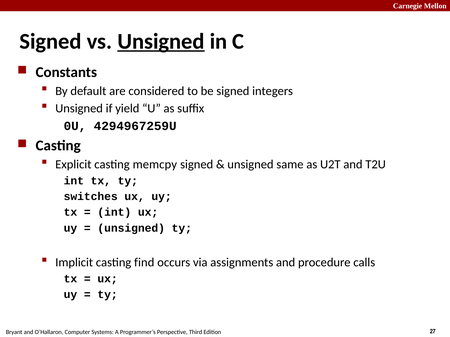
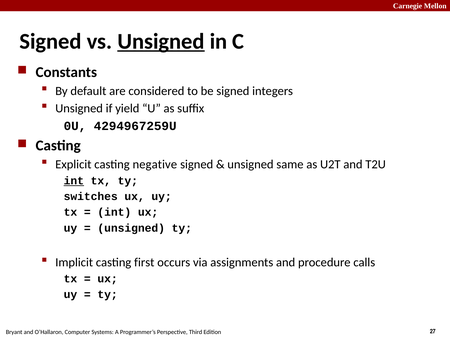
memcpy: memcpy -> negative (155, 165)
int underline: none -> present (74, 181)
find: find -> first (144, 263)
